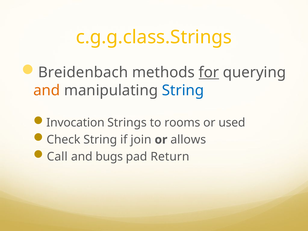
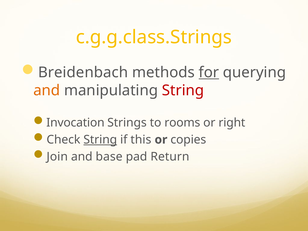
String colour: blue -> red (183, 90)
used: used -> right (232, 123)
String underline: none -> present (100, 140)
join: join -> this (141, 140)
allows: allows -> copies (188, 140)
Call: Call -> Join (57, 157)
bugs: bugs -> base (109, 157)
